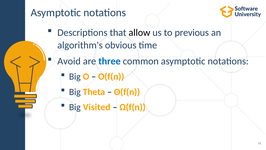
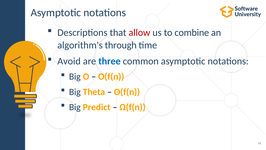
allow colour: black -> red (139, 33)
previous: previous -> combine (192, 33)
obvious: obvious -> through (121, 45)
Visited: Visited -> Predict (97, 107)
